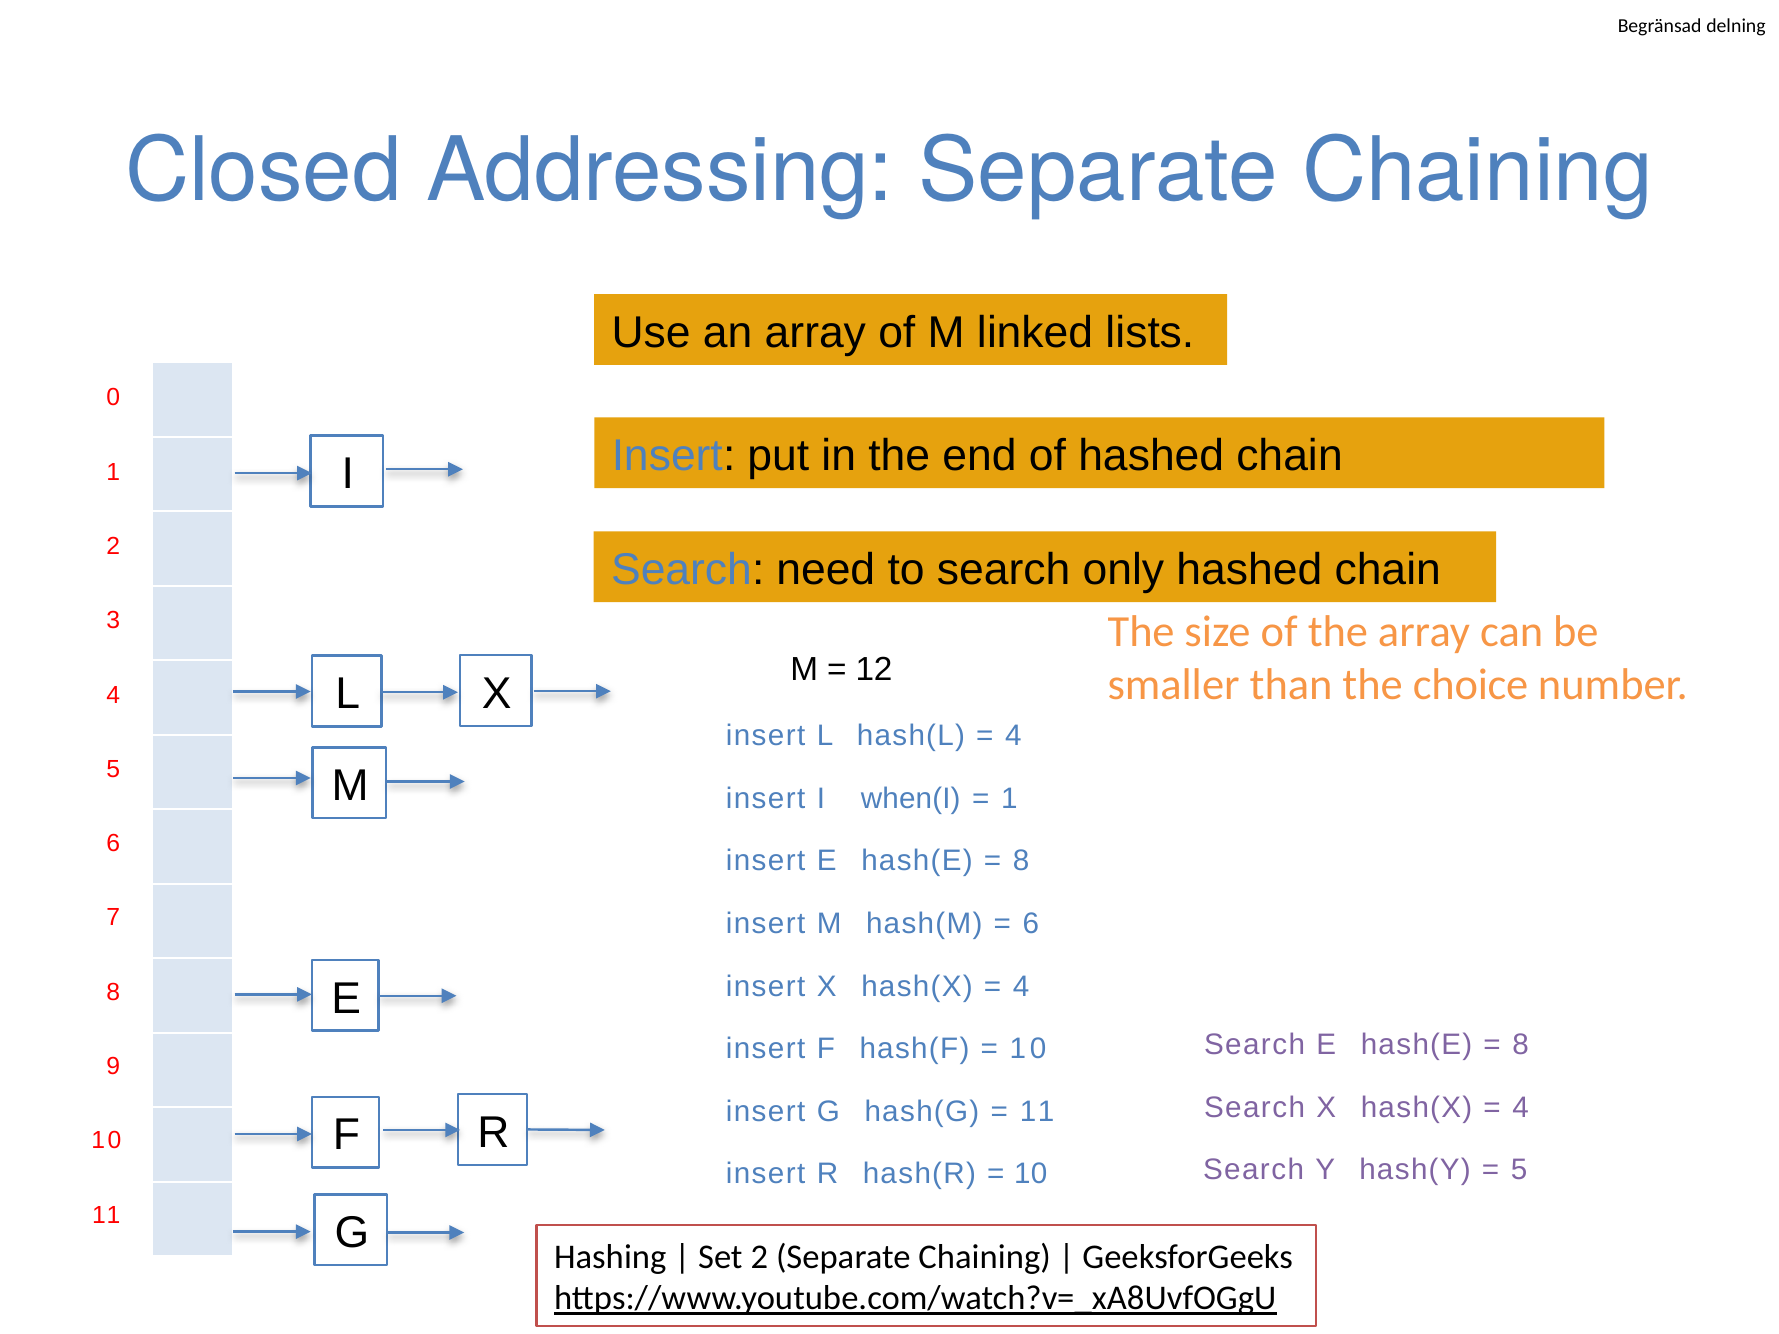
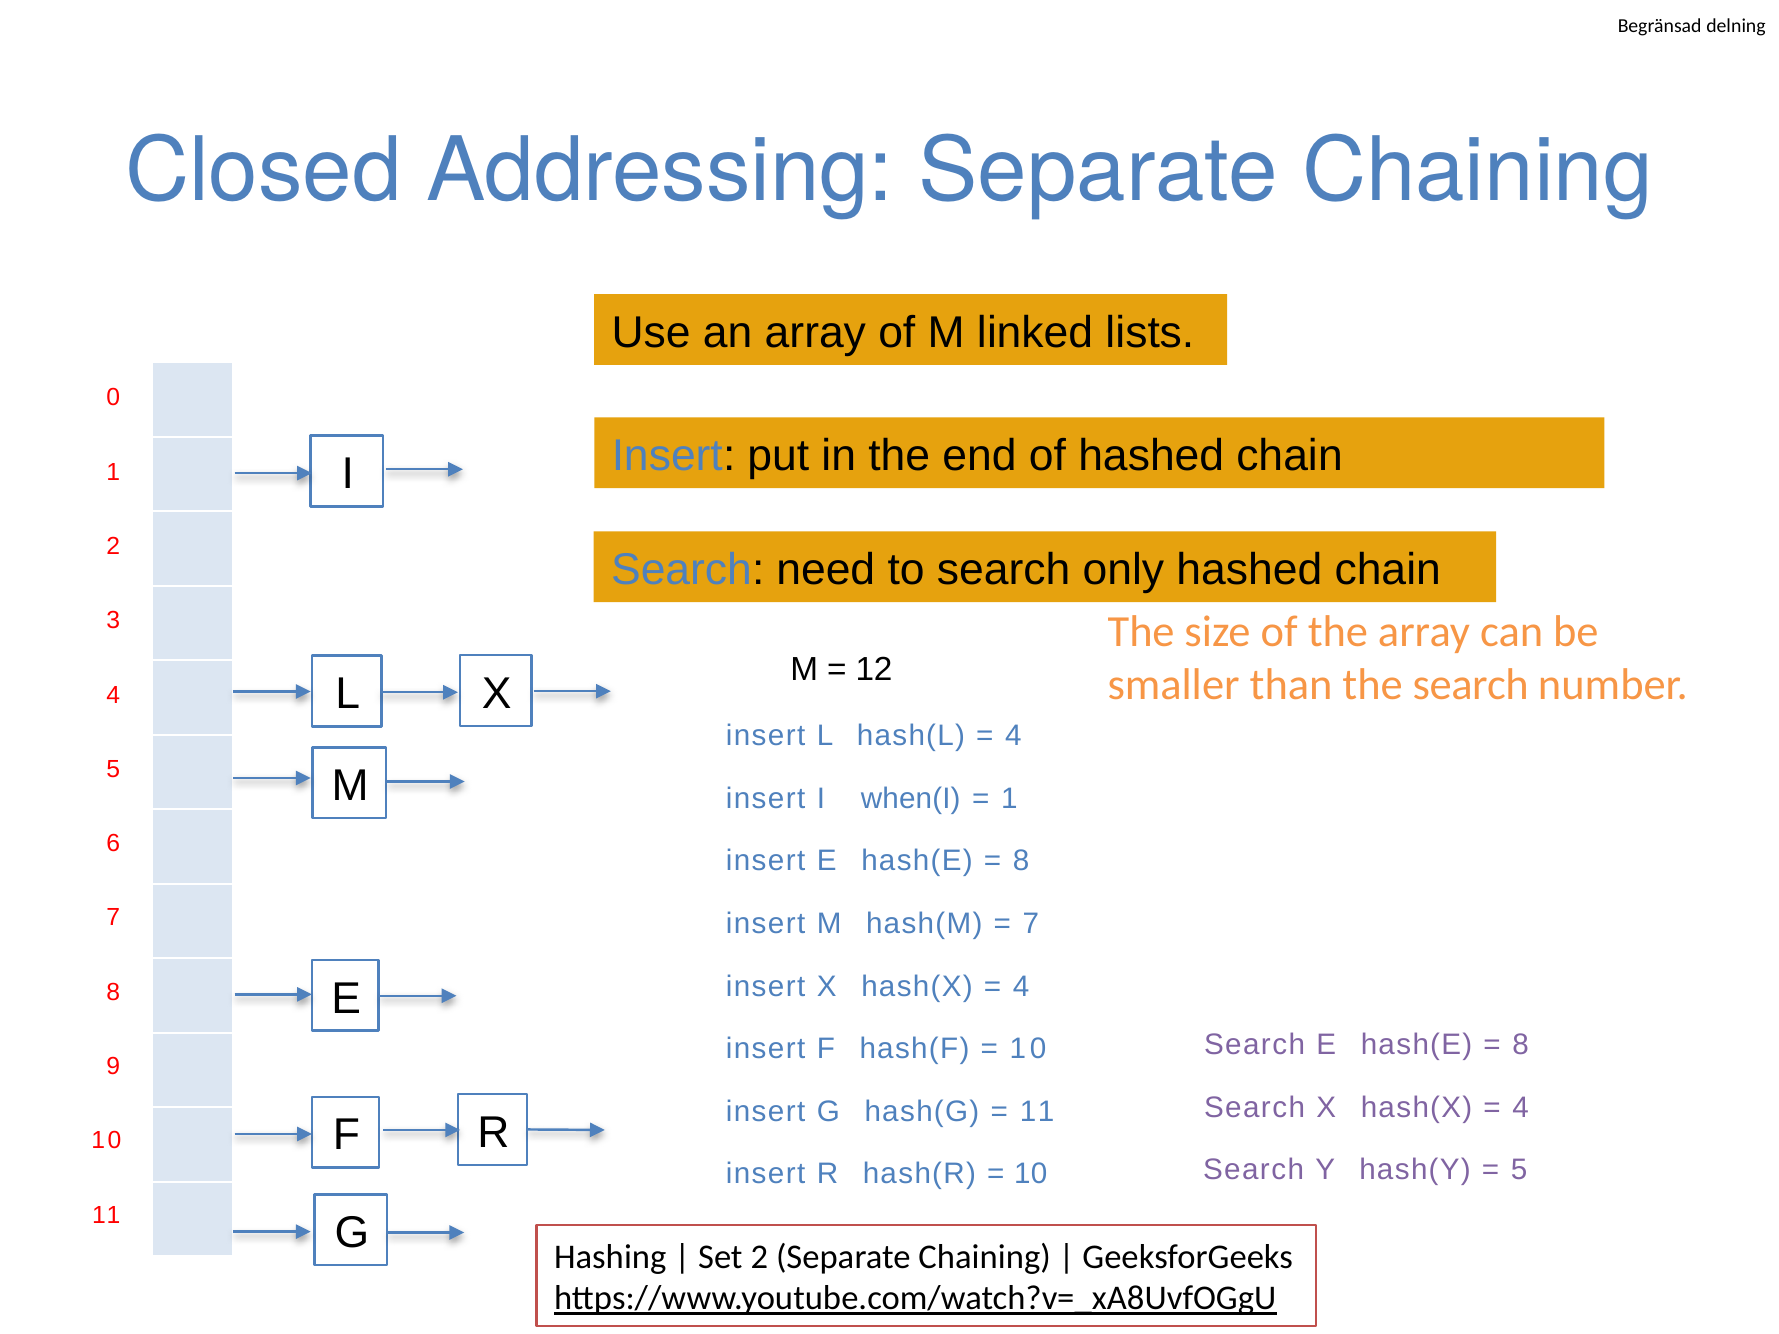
the choice: choice -> search (1471, 685)
6: 6 -> 7 (1031, 924)
